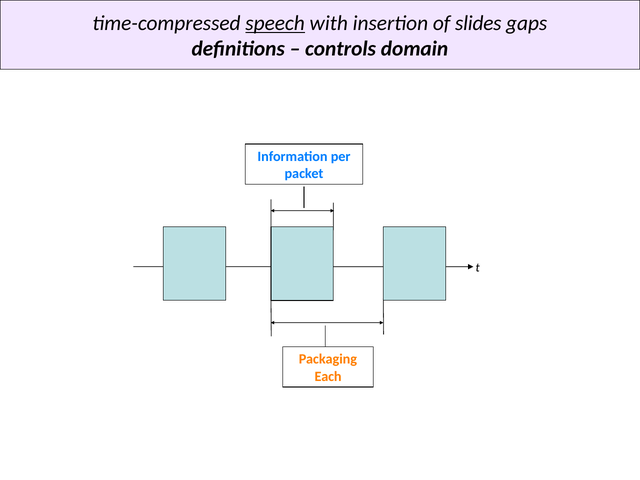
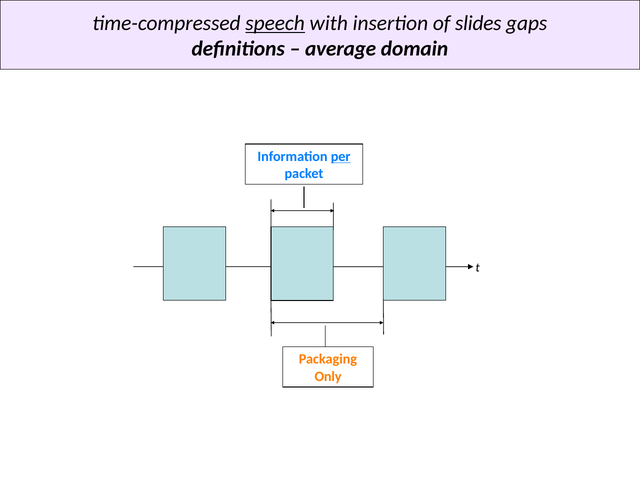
controls: controls -> average (341, 49)
per underline: none -> present (341, 157)
Each: Each -> Only (328, 376)
